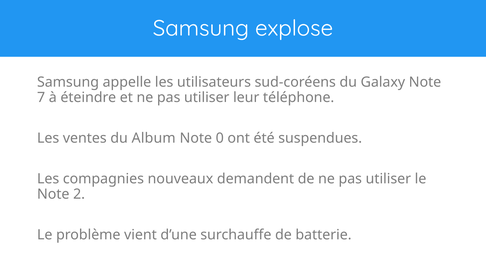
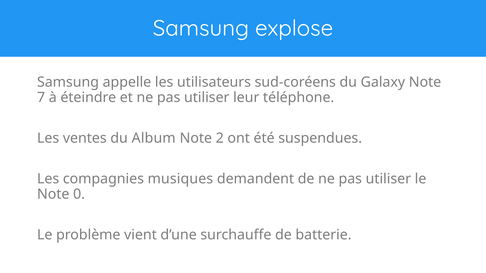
0: 0 -> 2 (220, 138)
nouveaux: nouveaux -> musiques (180, 179)
2: 2 -> 0 (79, 194)
